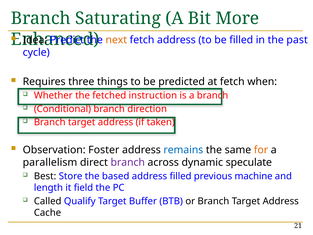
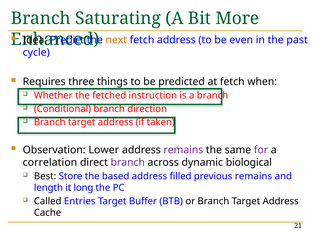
be filled: filled -> even (241, 40)
Foster: Foster -> Lower (104, 150)
remains colour: blue -> purple (183, 150)
for colour: orange -> purple (261, 150)
parallelism: parallelism -> correlation (50, 162)
speculate: speculate -> biological (249, 162)
previous machine: machine -> remains (253, 176)
field: field -> long (83, 188)
Qualify: Qualify -> Entries (80, 201)
